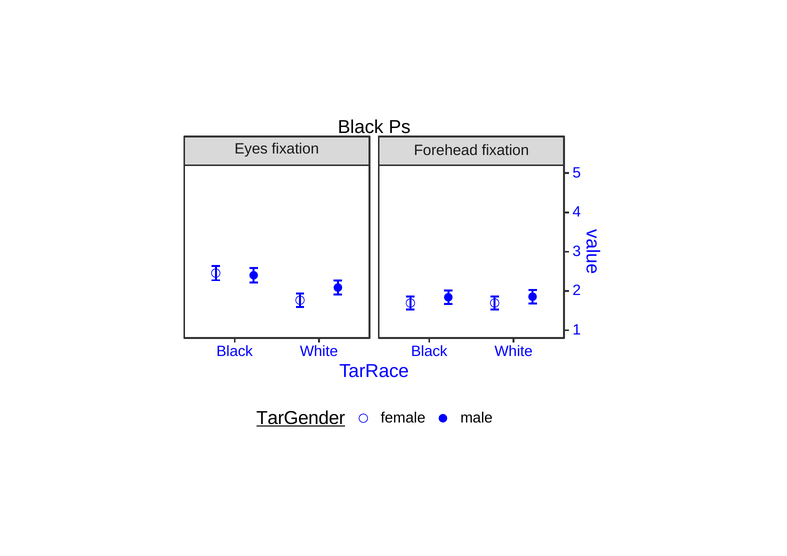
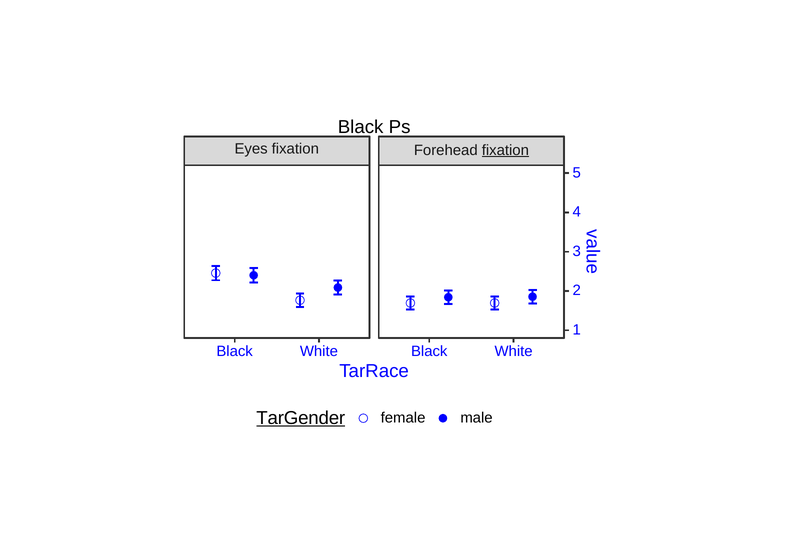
fixation underline: none -> present (505, 150)
